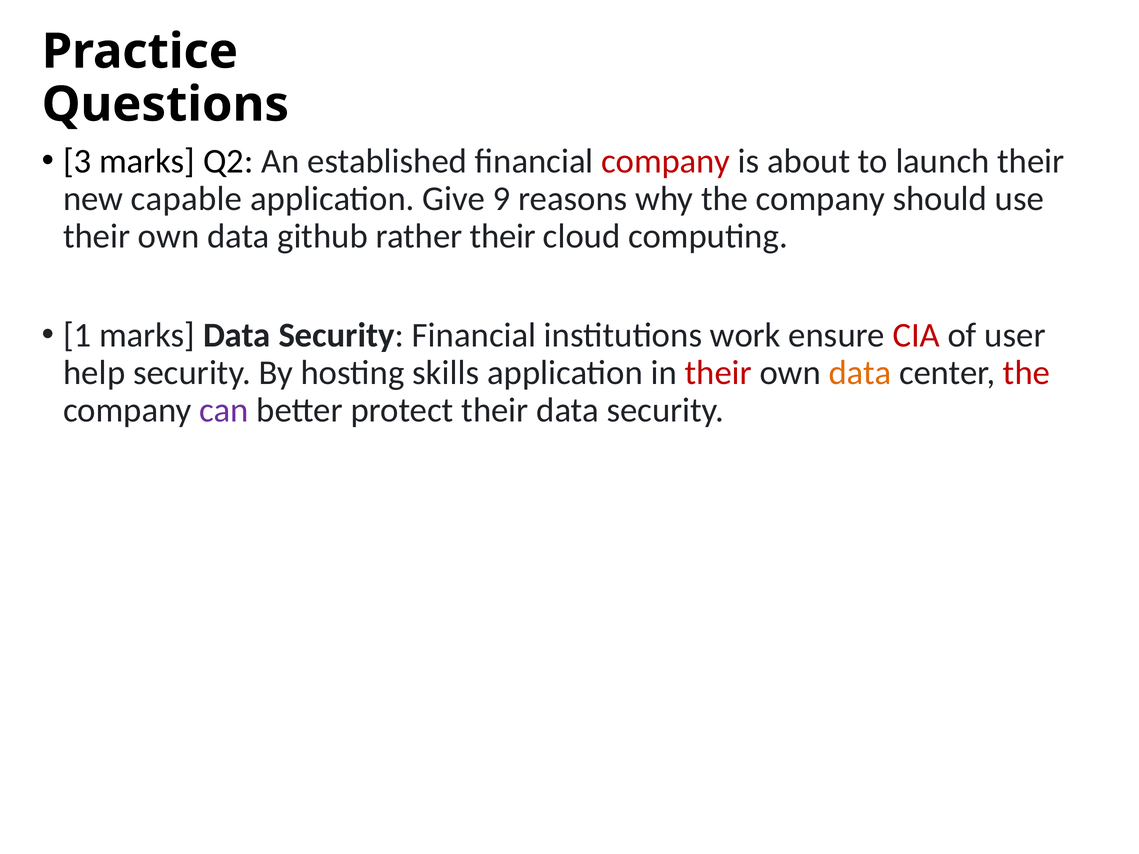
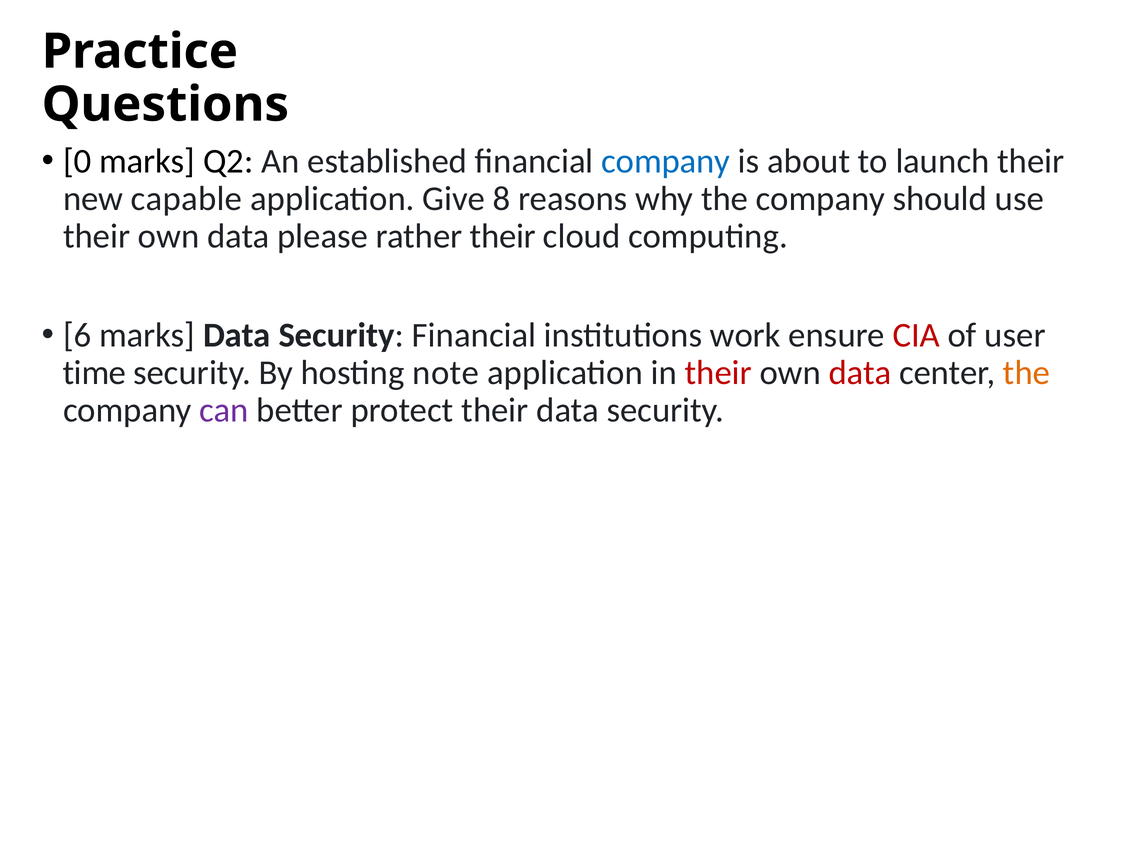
3: 3 -> 0 (77, 161)
company colour: red -> blue (666, 161)
9: 9 -> 8 (501, 199)
github: github -> please (323, 236)
1: 1 -> 6 (77, 335)
help: help -> time (94, 373)
skills: skills -> note (446, 373)
data colour: orange -> red (860, 373)
the colour: red -> orange (1027, 373)
